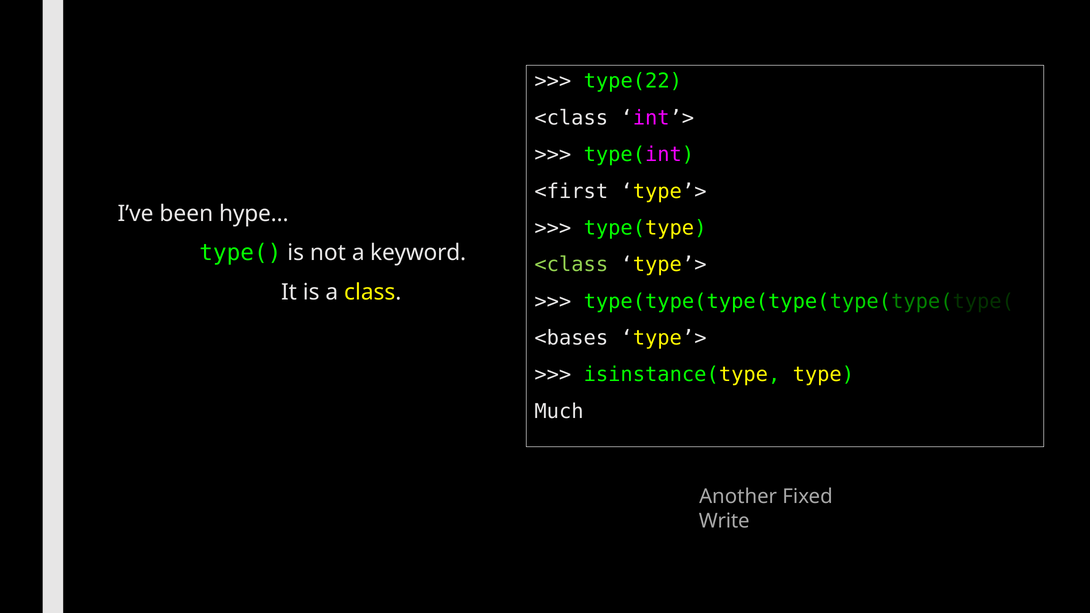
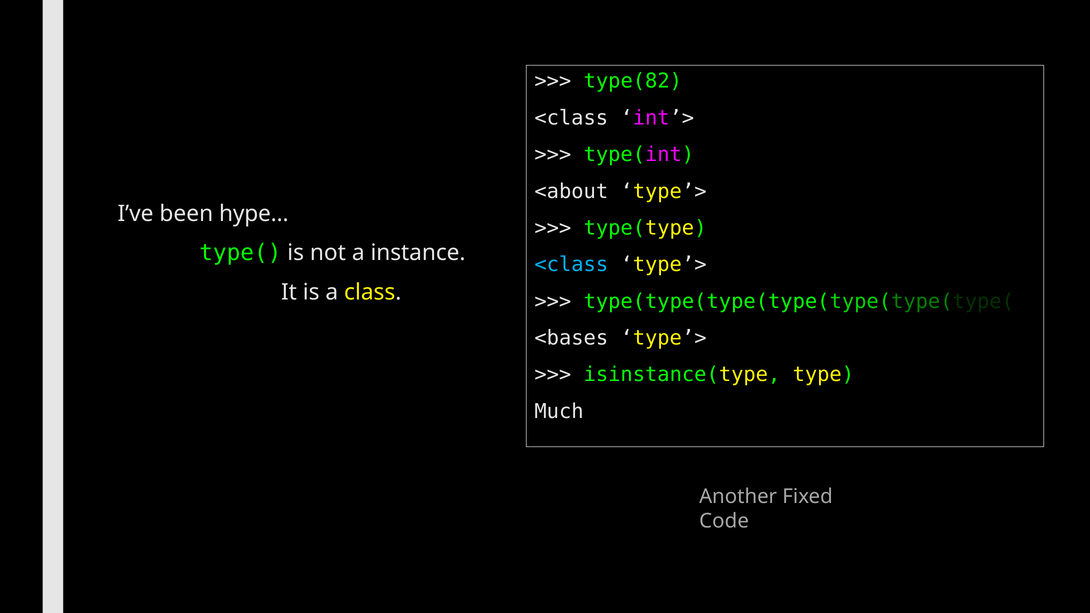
type(22: type(22 -> type(82 (633, 81)
<first: <first -> <about (571, 191)
keyword: keyword -> instance (418, 253)
<class colour: light green -> light blue (571, 265)
Write: Write -> Code (724, 521)
